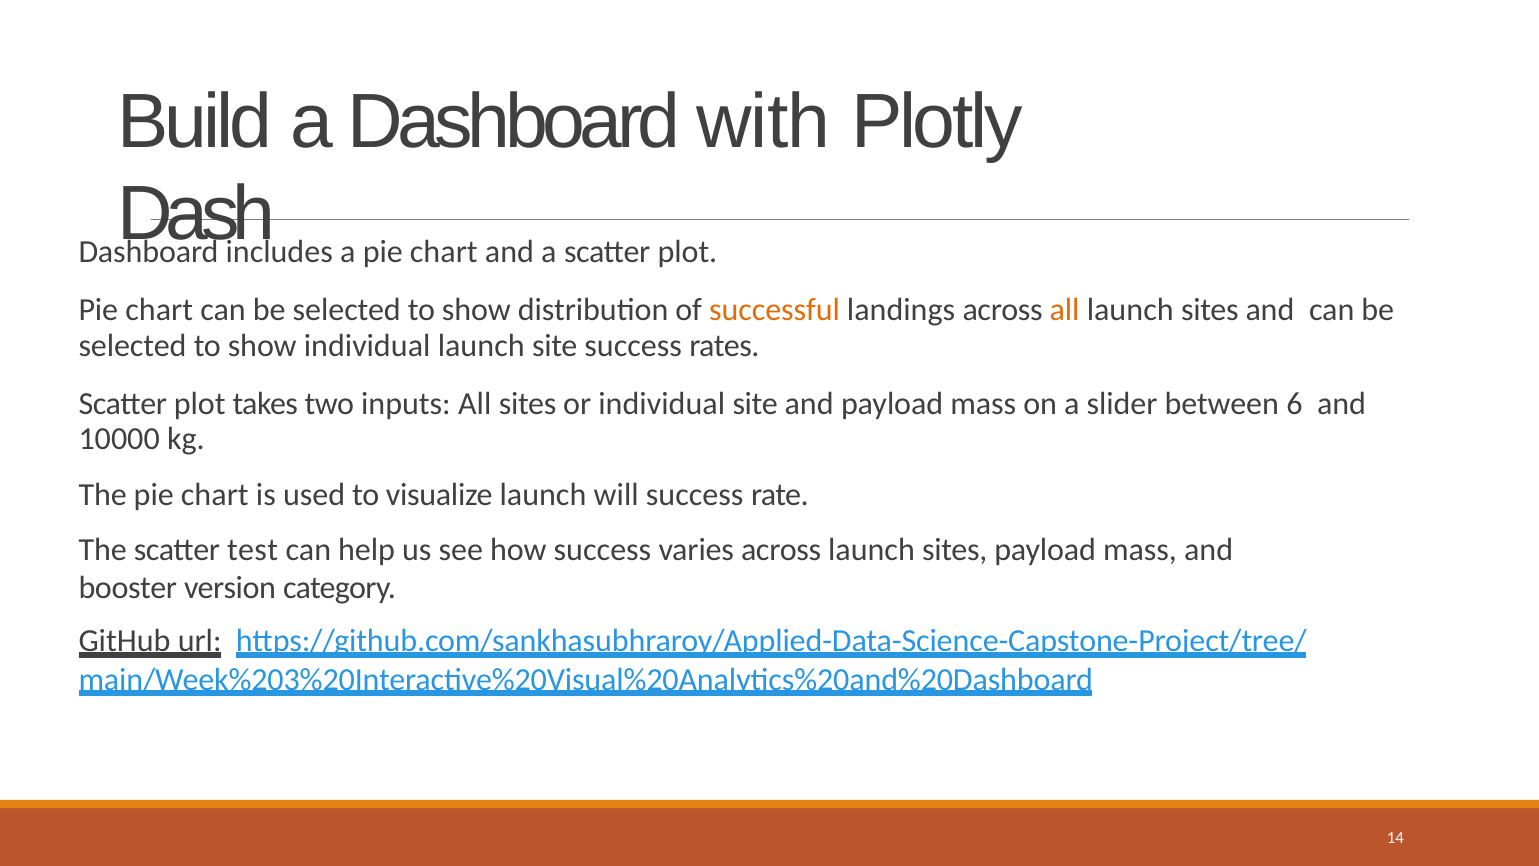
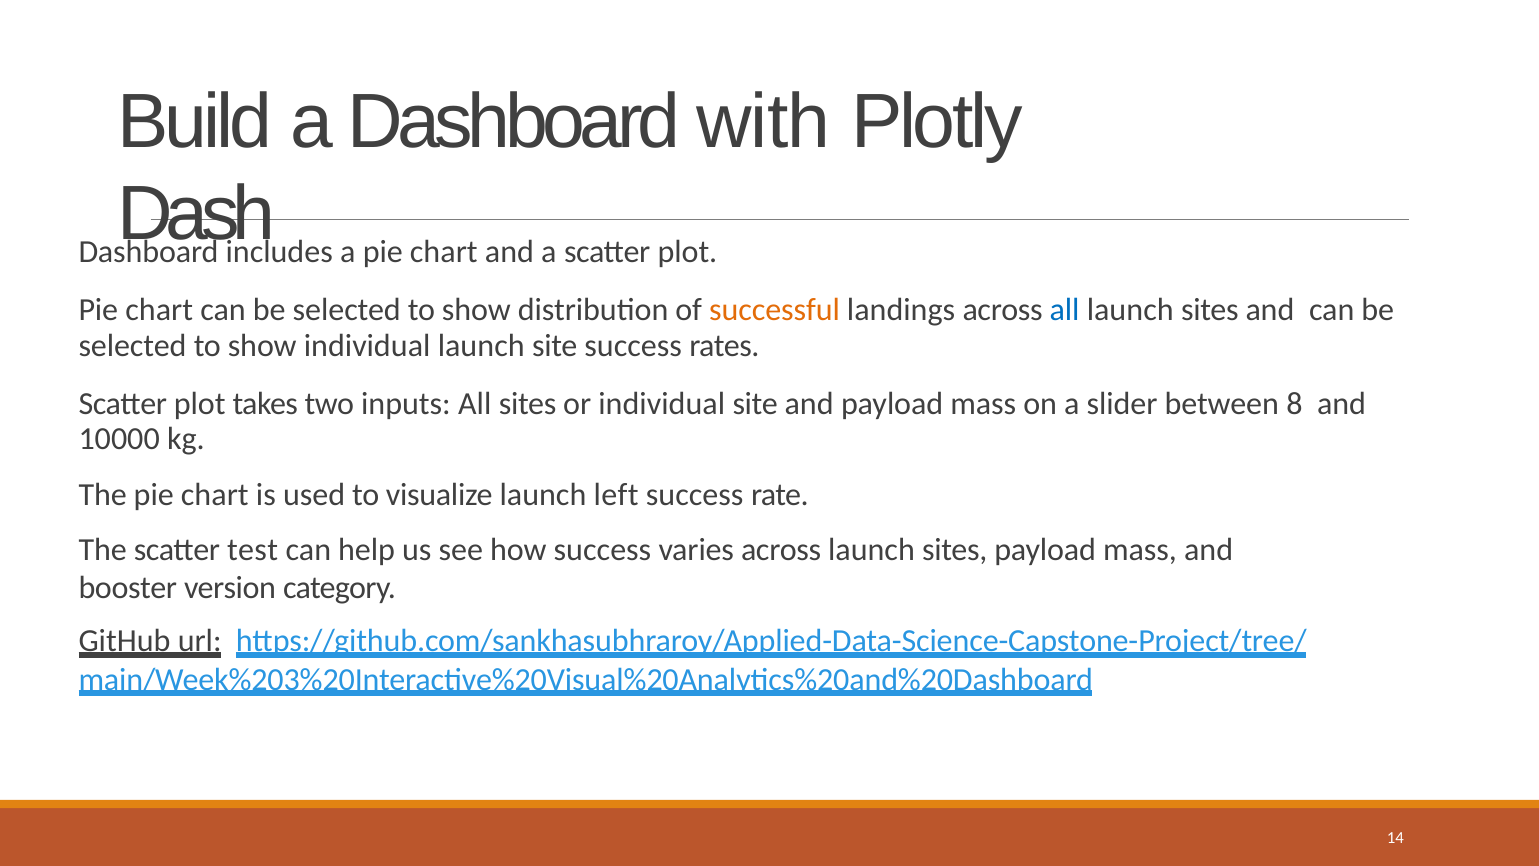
all colour: orange -> blue (1065, 309)
6: 6 -> 8 (1294, 404)
will: will -> left (616, 494)
